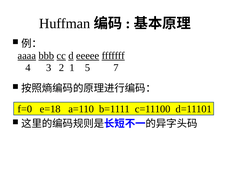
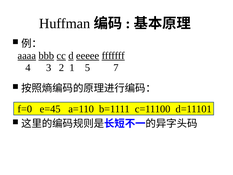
e=18: e=18 -> e=45 (50, 109)
